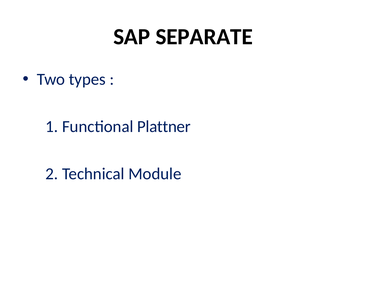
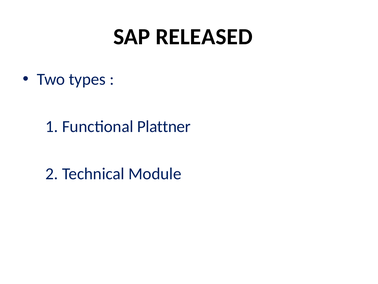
SEPARATE: SEPARATE -> RELEASED (204, 37)
